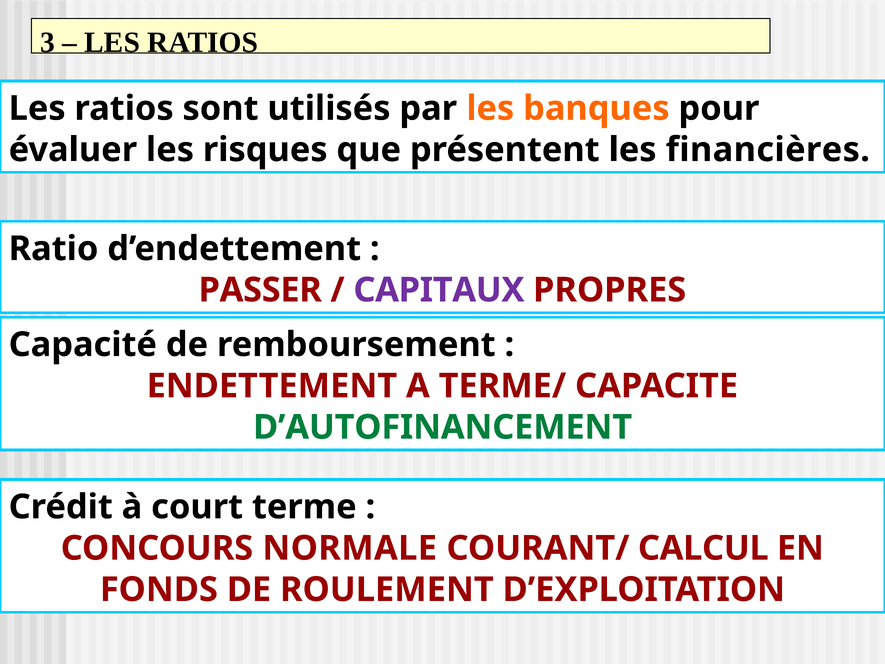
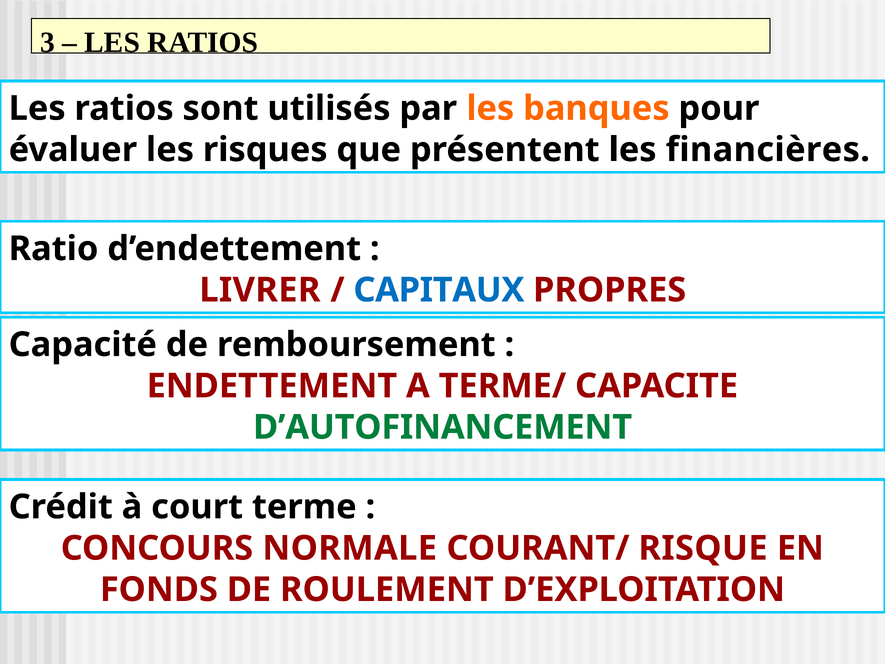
PASSER: PASSER -> LIVRER (260, 290)
CAPITAUX colour: purple -> blue (439, 290)
CALCUL: CALCUL -> RISQUE (703, 548)
